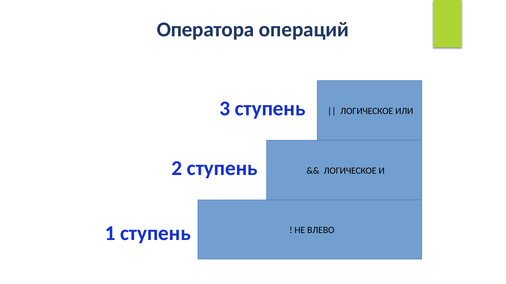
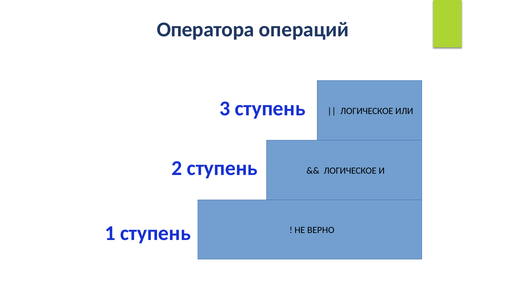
ВЛЕВО: ВЛЕВО -> ВЕРНО (321, 231)
